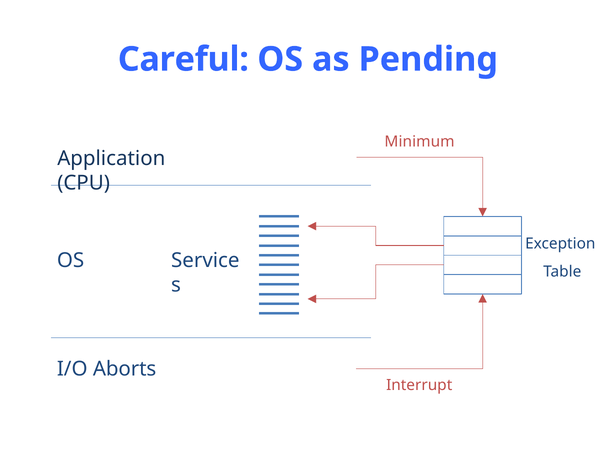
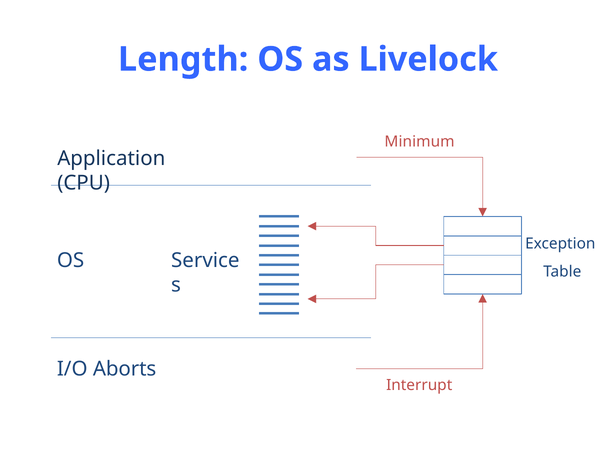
Careful: Careful -> Length (183, 59)
Pending: Pending -> Livelock (428, 59)
